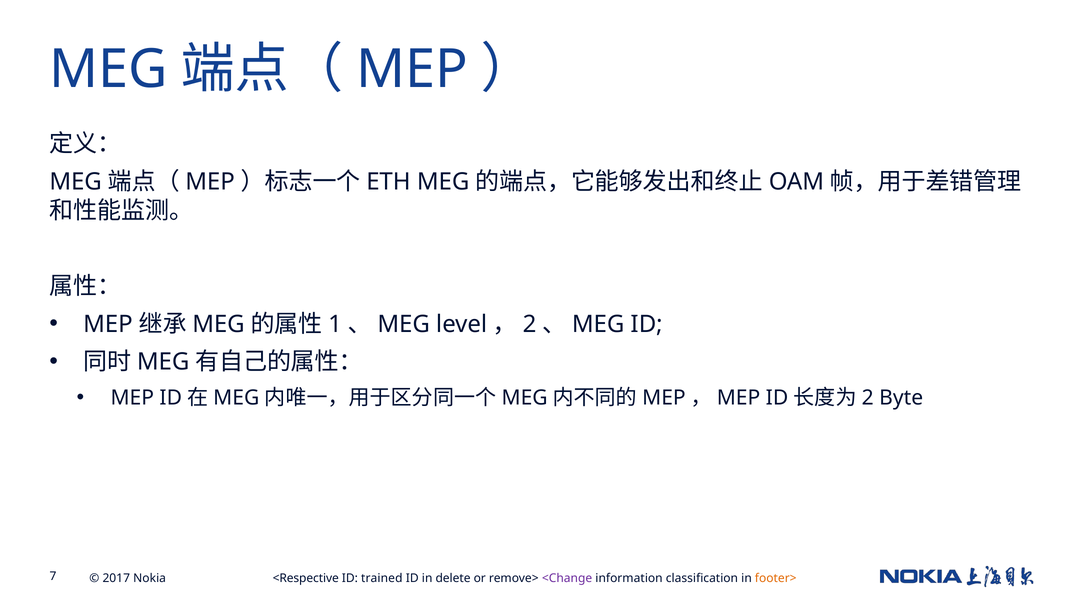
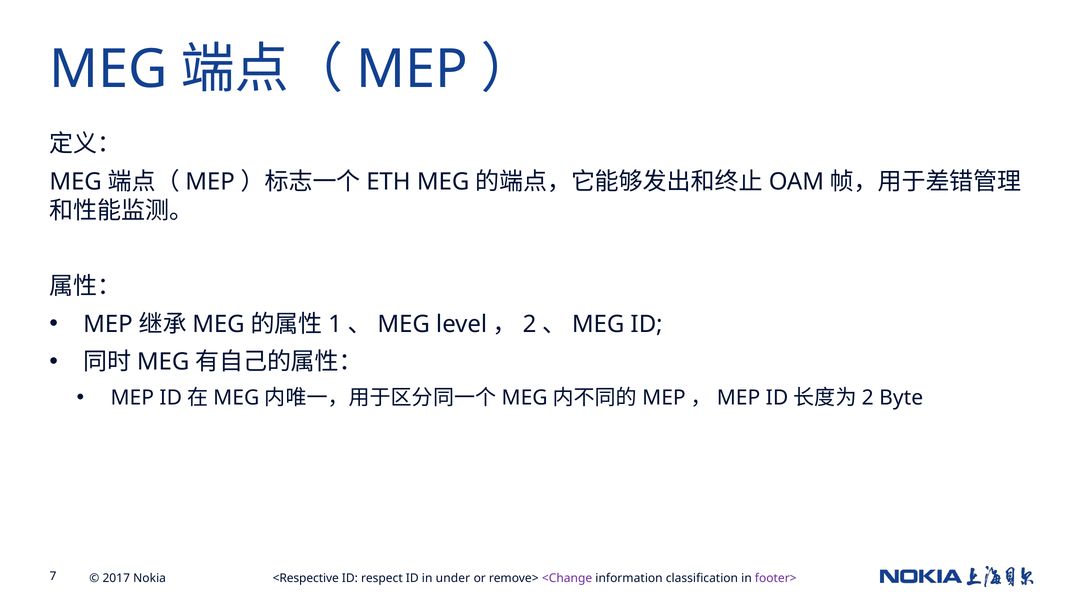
trained: trained -> respect (382, 578)
delete: delete -> under (453, 578)
footer> colour: orange -> purple (776, 578)
